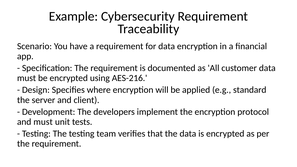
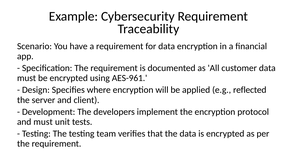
AES-216: AES-216 -> AES-961 (130, 78)
standard: standard -> reflected (250, 90)
